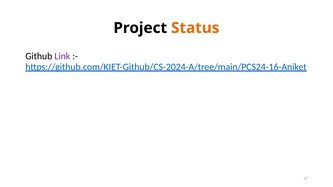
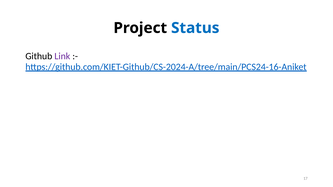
Status colour: orange -> blue (195, 28)
